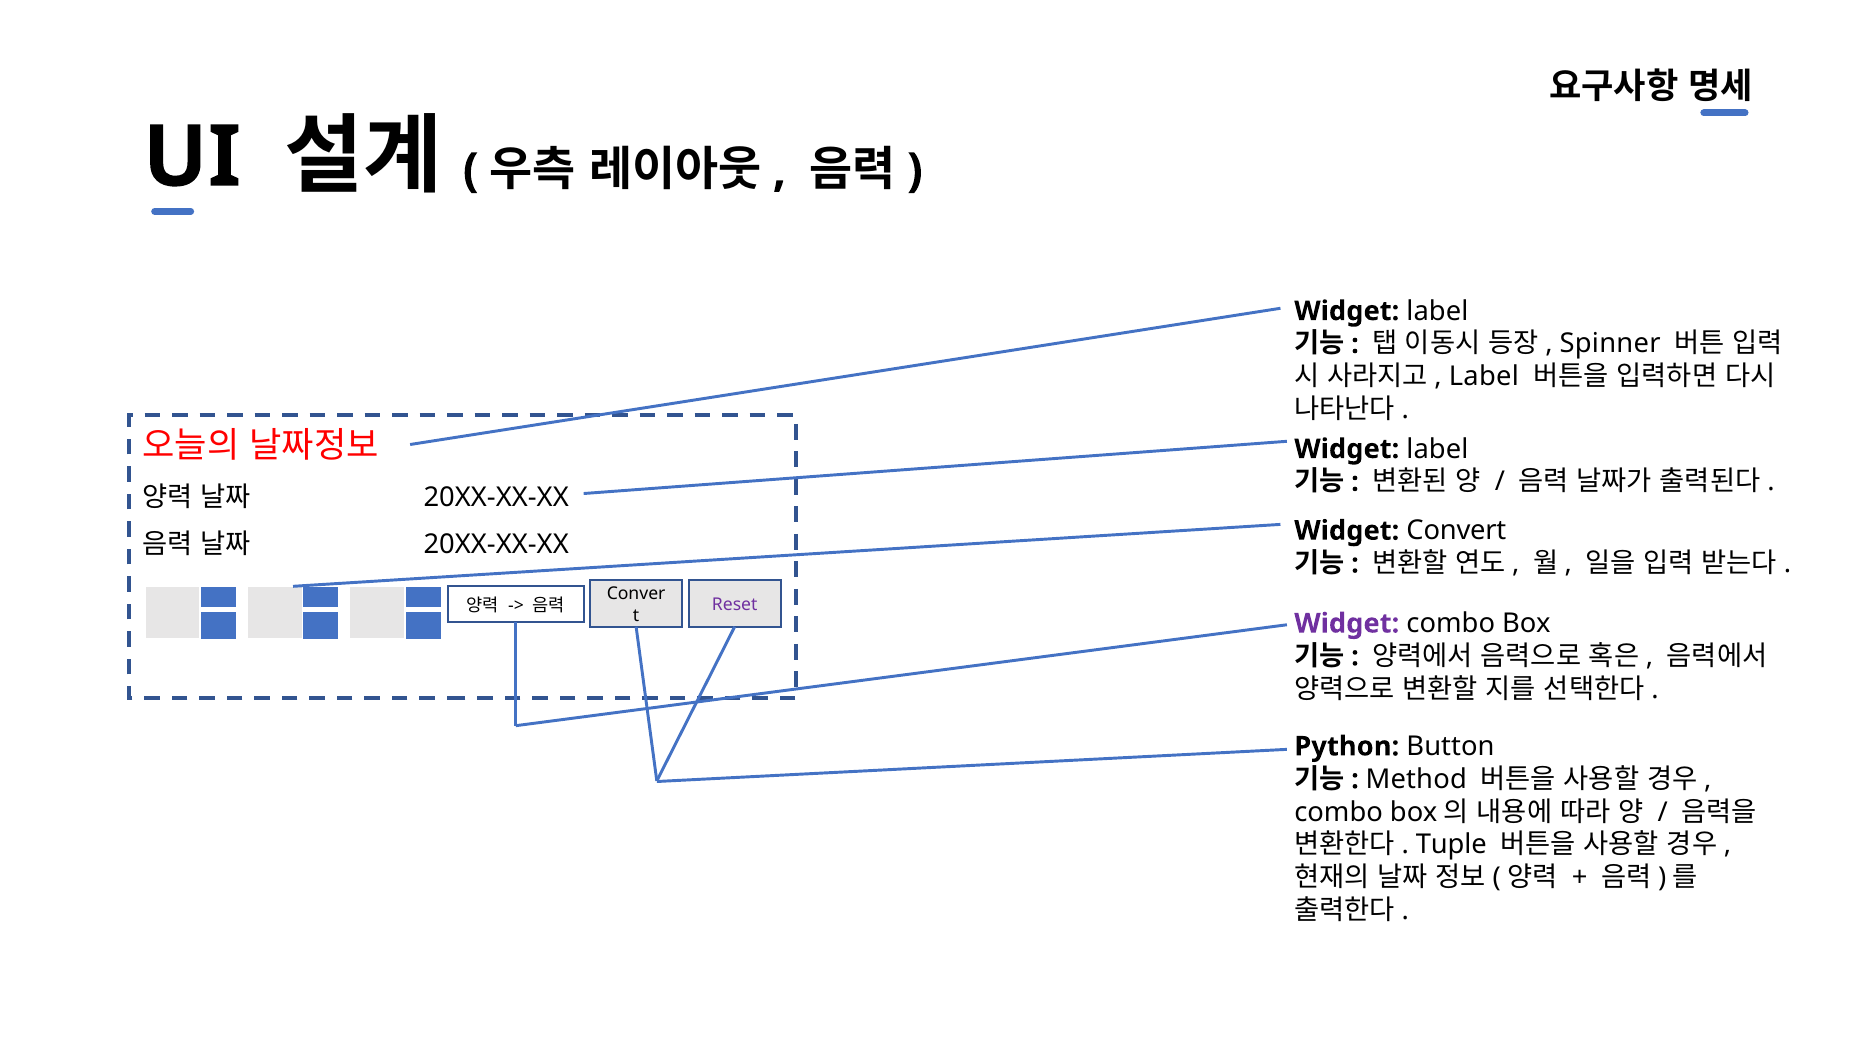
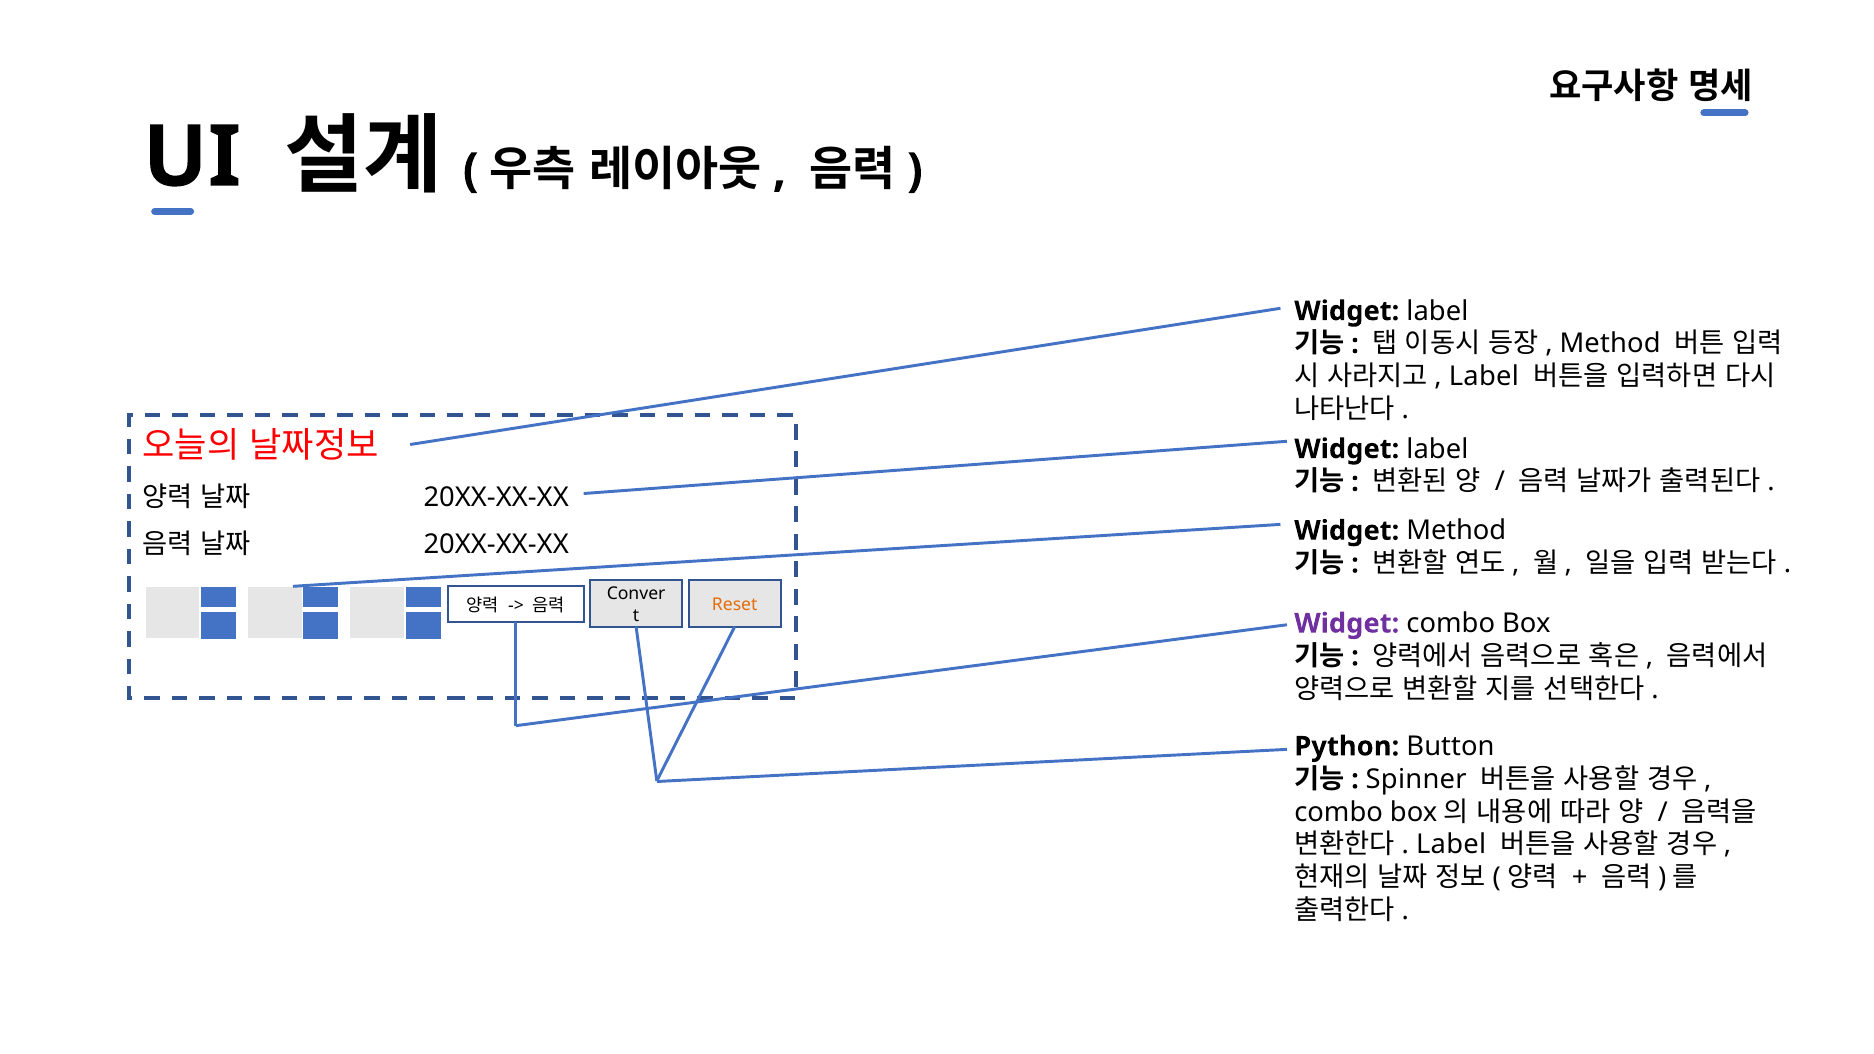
Spinner: Spinner -> Method (1610, 344)
Widget Convert: Convert -> Method (1456, 531)
Reset colour: purple -> orange (735, 605)
Method: Method -> Spinner (1416, 779)
Tuple: Tuple -> Label (1451, 845)
